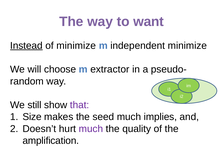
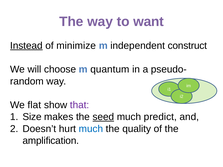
independent minimize: minimize -> construct (187, 46)
extractor: extractor -> quantum (110, 69)
still: still -> flat (34, 105)
seed underline: none -> present (103, 117)
implies: implies -> predict (160, 117)
much colour: purple -> blue (91, 129)
